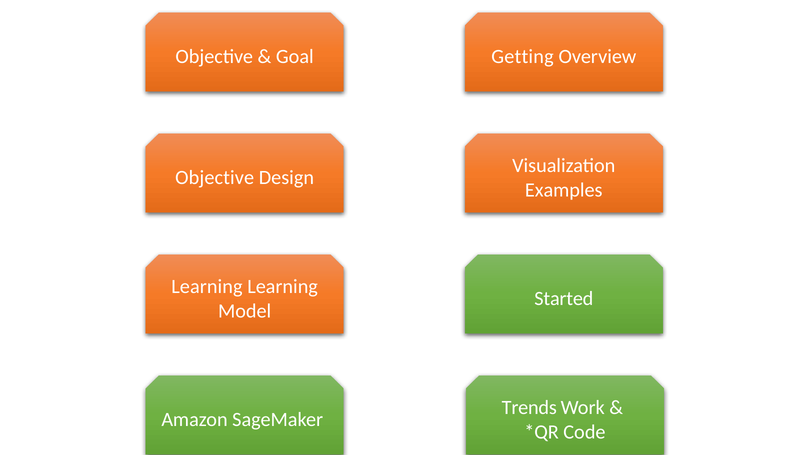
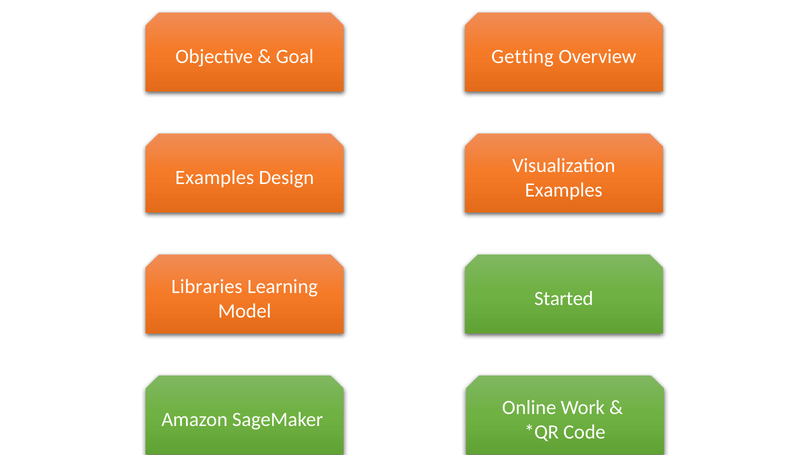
Objective: Objective -> Examples (215, 178)
Learning: Learning -> Libraries (207, 287)
Trends: Trends -> Online (529, 408)
